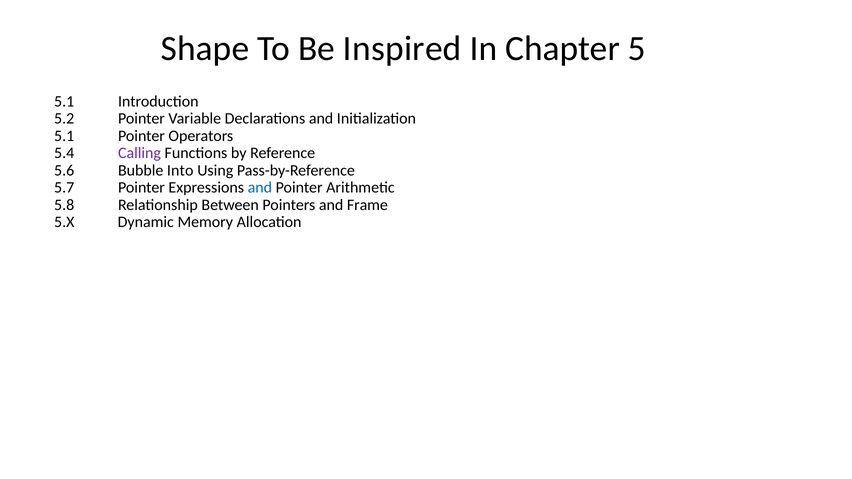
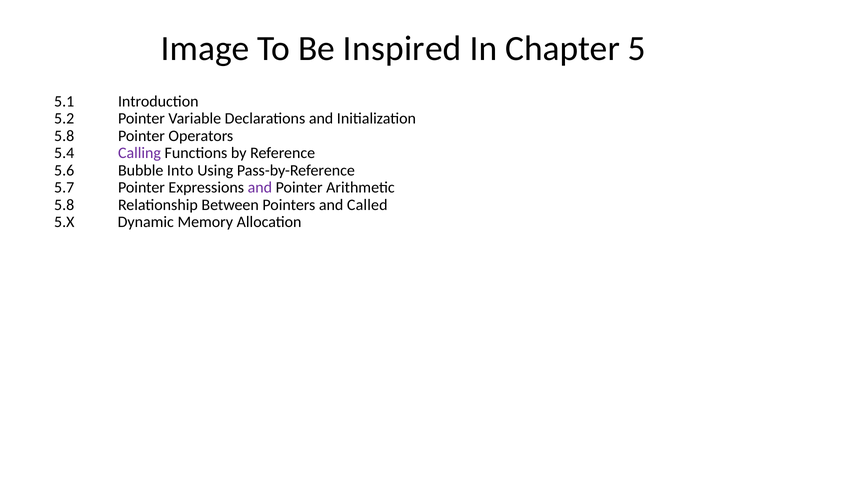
Shape: Shape -> Image (205, 48)
5.1: 5.1 -> 5.8 (64, 136)
and colour: blue -> purple (260, 188)
Frame: Frame -> Called (367, 205)
